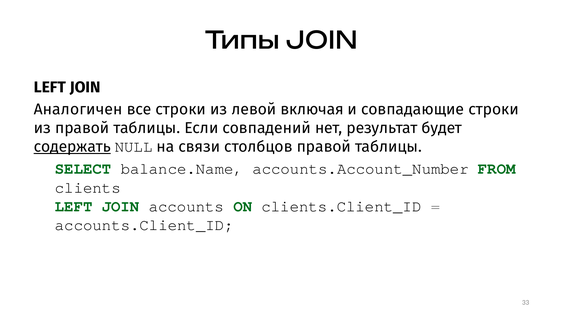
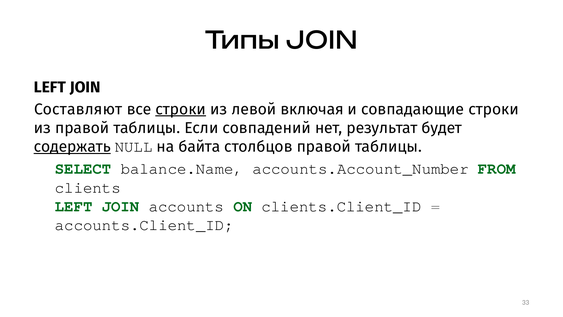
Аналогичен: Аналогичен -> Составляют (78, 109)
строки underline: none -> present (181, 109)
связи: связи -> байта (199, 147)
